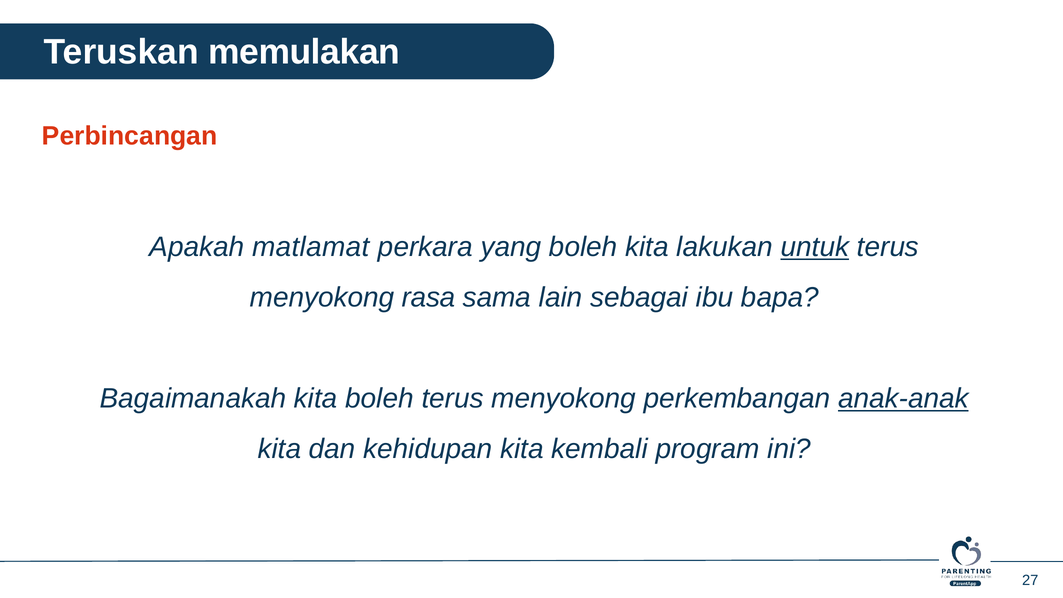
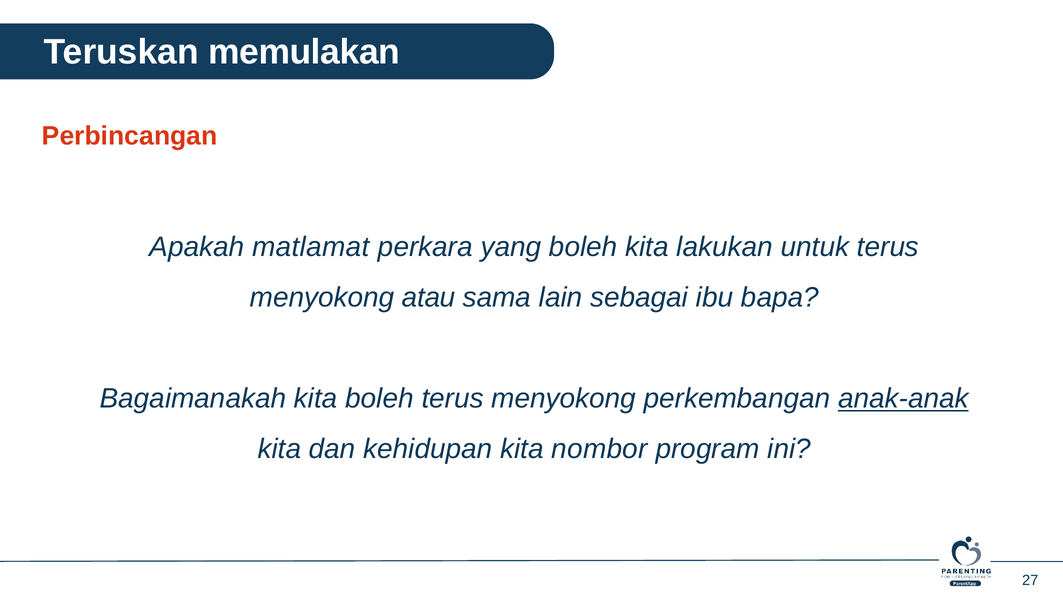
untuk underline: present -> none (815, 247)
rasa: rasa -> atau (429, 298)
kembali: kembali -> nombor (599, 449)
